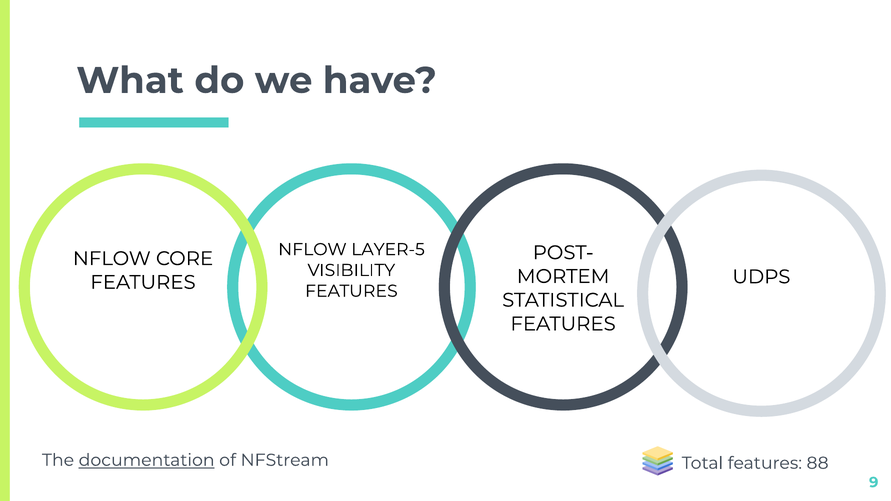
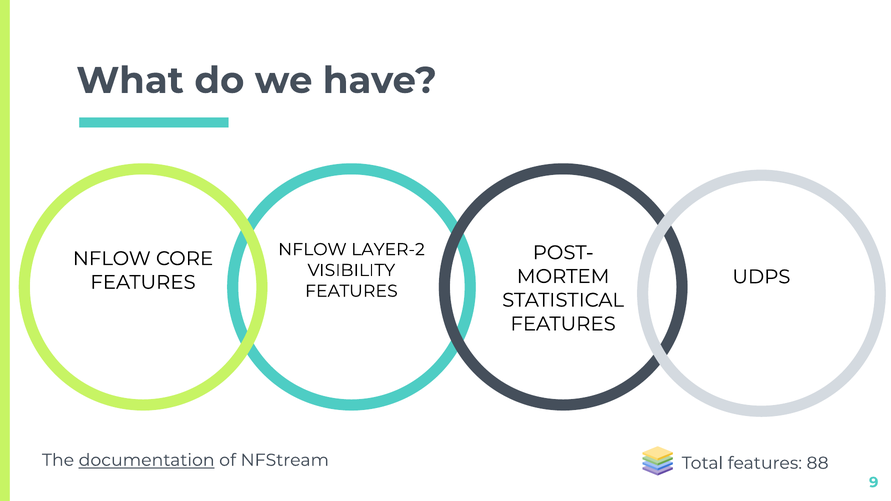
LAYER-5: LAYER-5 -> LAYER-2 (388, 250)
